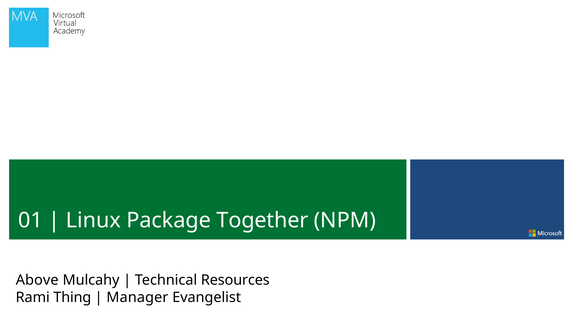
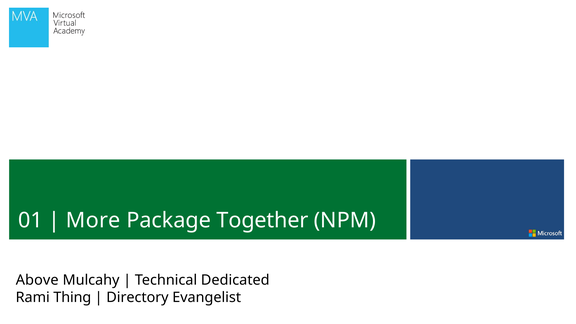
Linux: Linux -> More (93, 220)
Resources: Resources -> Dedicated (235, 280)
Manager: Manager -> Directory (137, 297)
